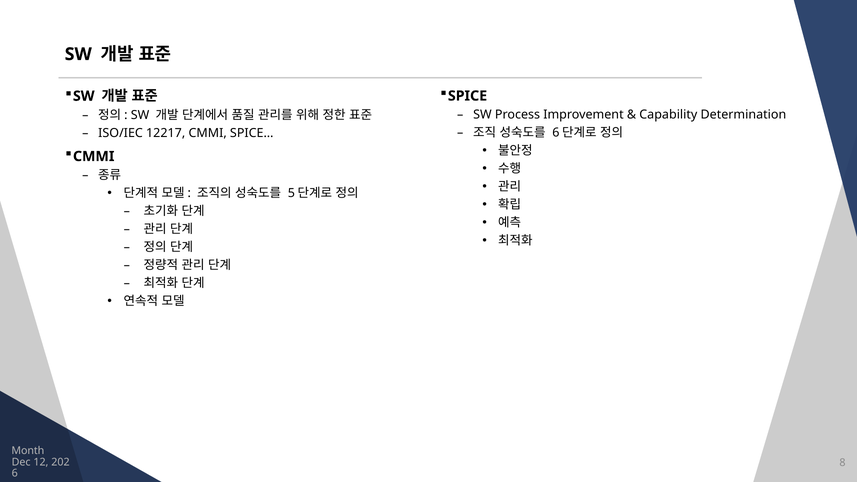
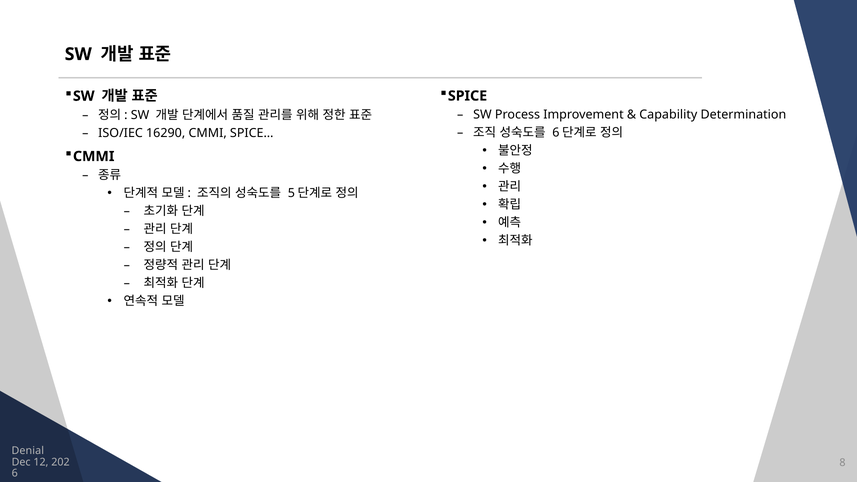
12217: 12217 -> 16290 (166, 133)
Month: Month -> Denial (28, 451)
